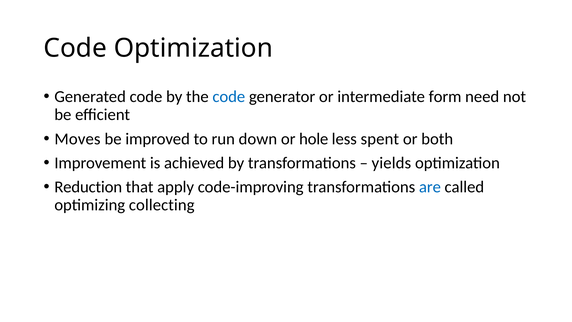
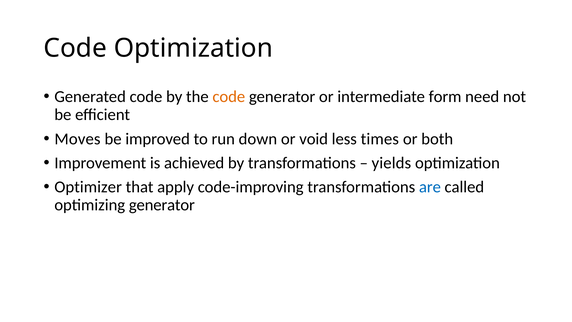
code colour: blue -> orange (229, 97)
hole: hole -> void (314, 139)
spent: spent -> times (380, 139)
Reduction: Reduction -> Optimizer (88, 187)
optimizing collecting: collecting -> generator (162, 205)
